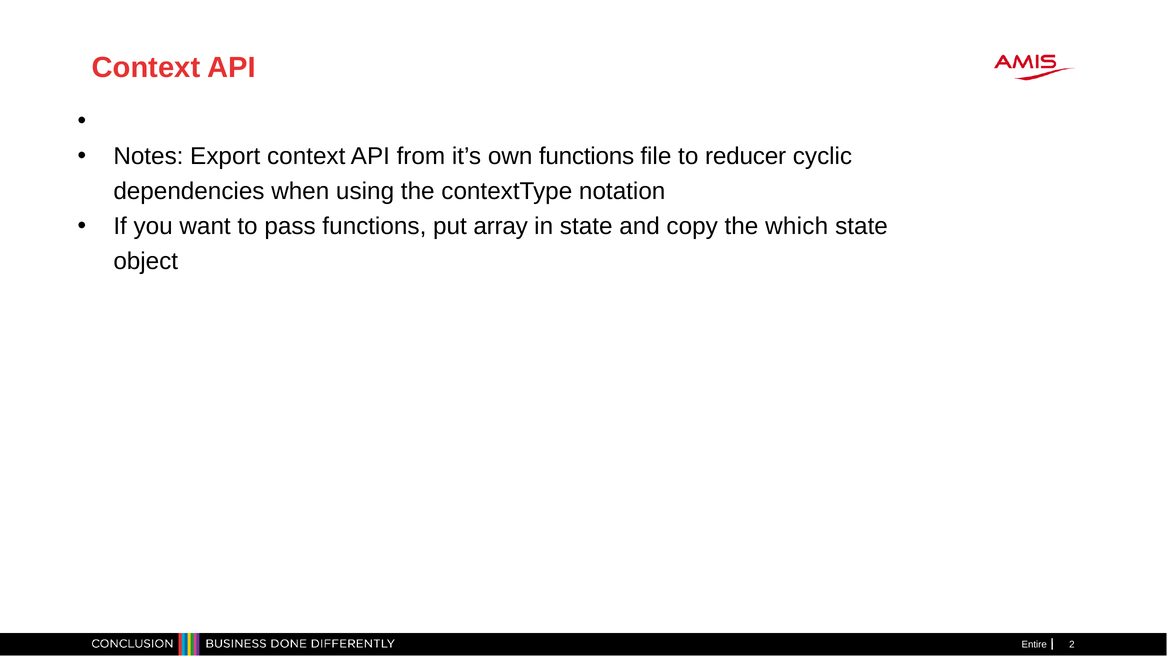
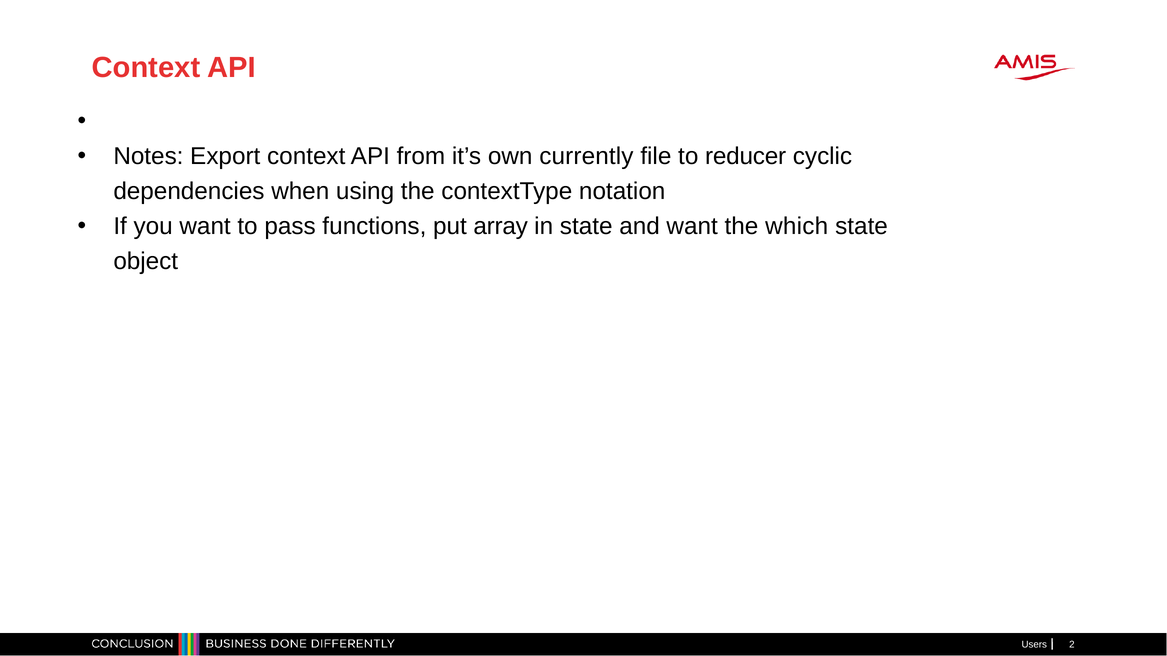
own functions: functions -> currently (586, 157)
and copy: copy -> want (692, 227)
Entire: Entire -> Users (1034, 645)
